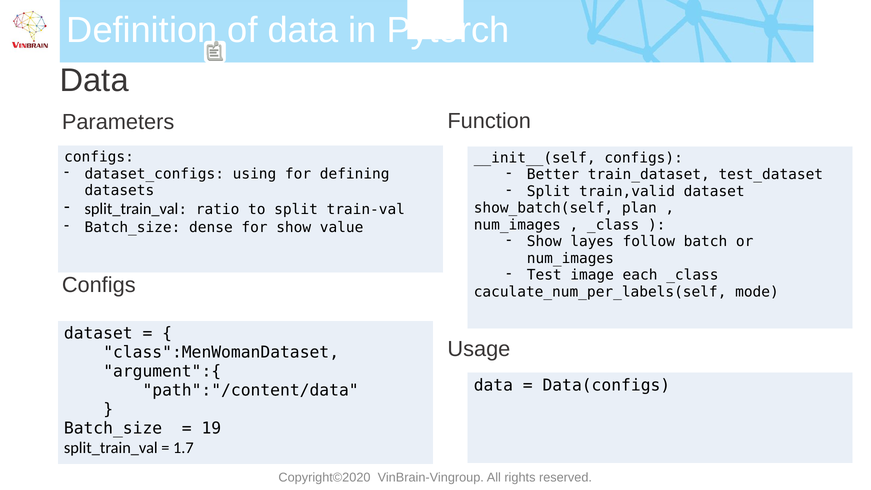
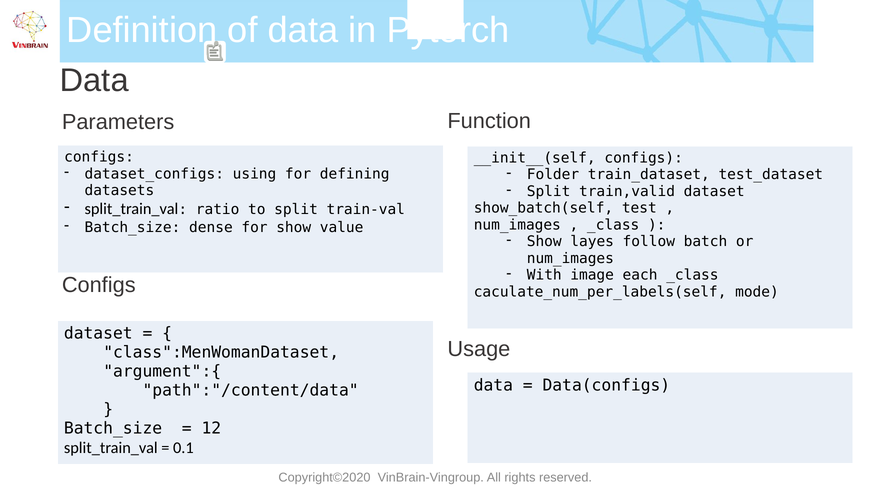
Better: Better -> Folder (553, 175)
plan: plan -> test (639, 208)
Test: Test -> With (544, 275)
19: 19 -> 12 (211, 428)
1.7: 1.7 -> 0.1 (183, 448)
